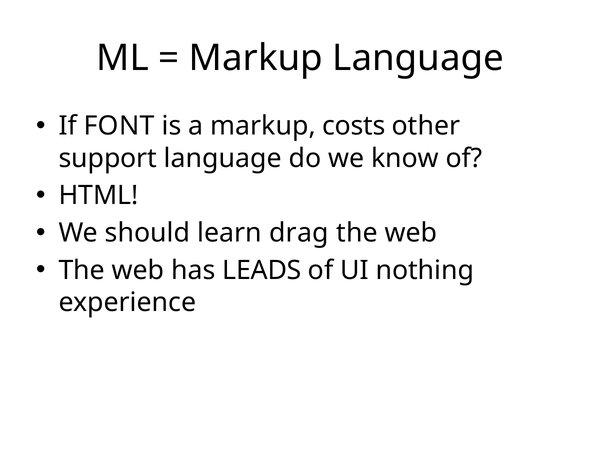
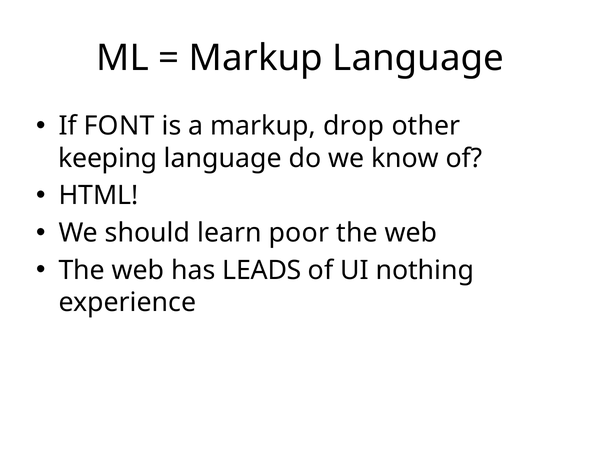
costs: costs -> drop (354, 126)
support: support -> keeping (108, 158)
drag: drag -> poor (299, 233)
